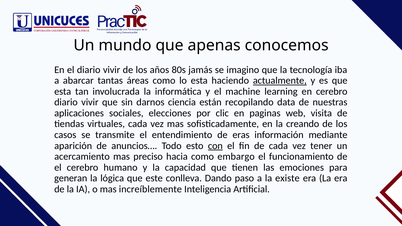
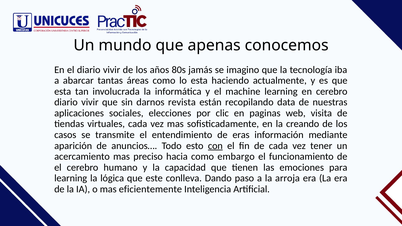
actualmente underline: present -> none (280, 81)
ciencia: ciencia -> revista (182, 102)
generan: generan -> learning (71, 178)
existe: existe -> arroja (287, 178)
increíblemente: increíblemente -> eficientemente (150, 189)
